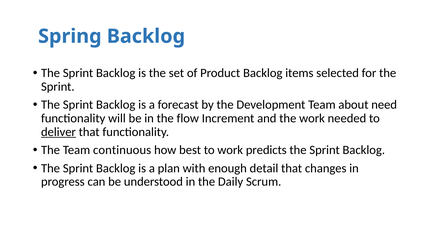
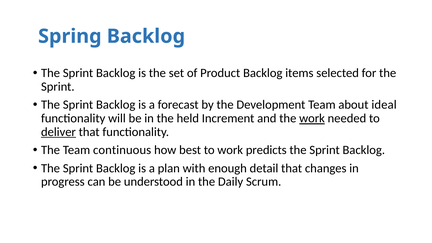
need: need -> ideal (384, 105)
flow: flow -> held (188, 118)
work underline: none -> present (312, 118)
